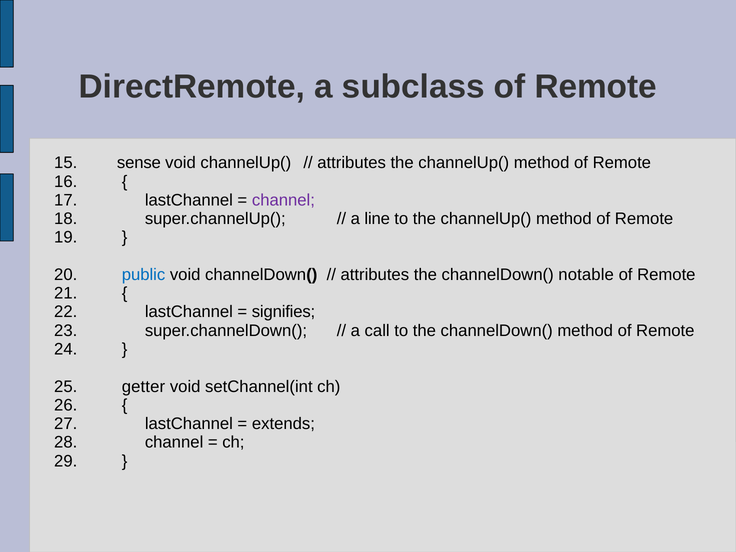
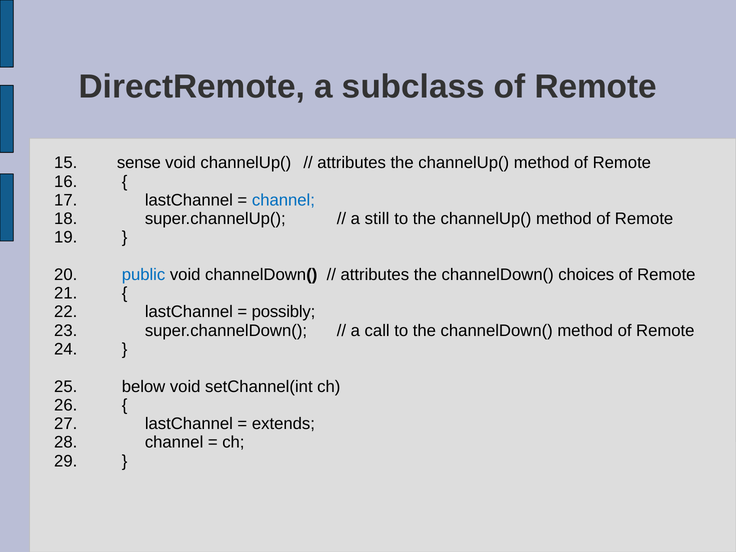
channel colour: purple -> blue (283, 200)
line: line -> still (377, 219)
notable: notable -> choices (586, 275)
signifies: signifies -> possibly (284, 312)
getter: getter -> below (144, 386)
